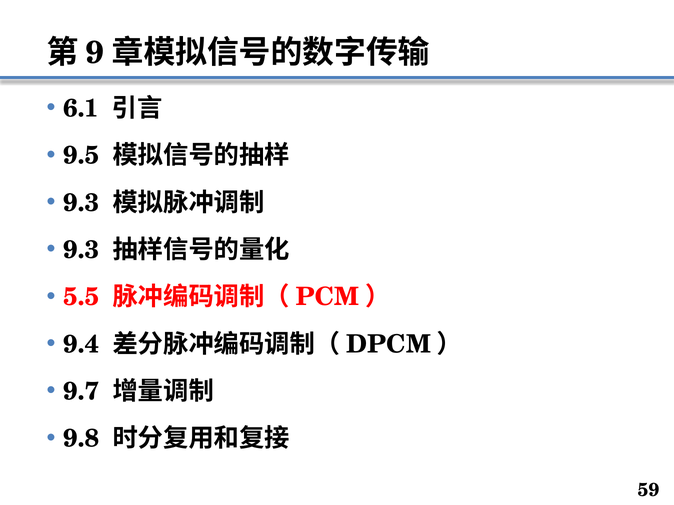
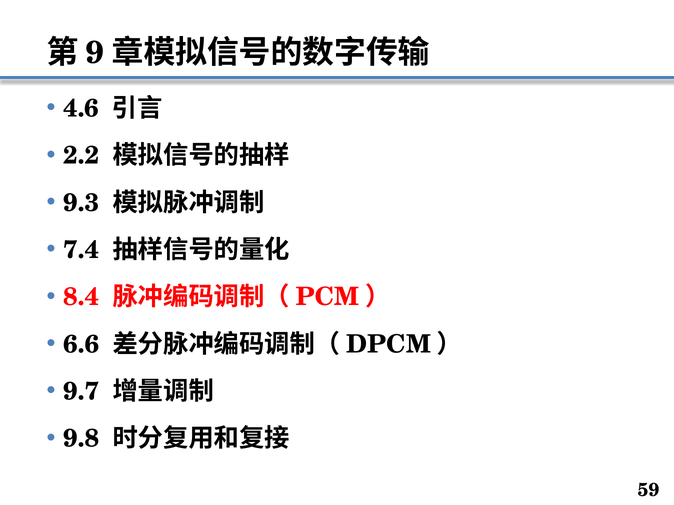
6.1: 6.1 -> 4.6 (81, 109)
9.5: 9.5 -> 2.2 (81, 156)
9.3: 9.3 -> 7.4 (81, 250)
5.5: 5.5 -> 8.4 (81, 297)
9.4: 9.4 -> 6.6 (81, 345)
